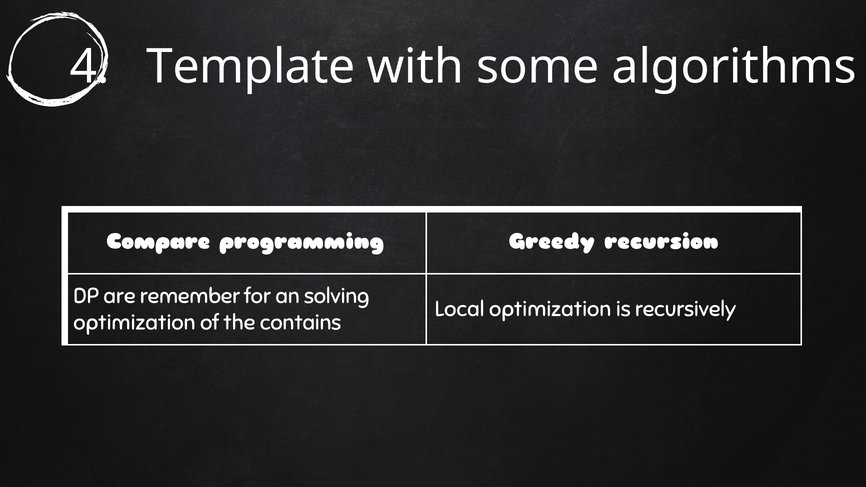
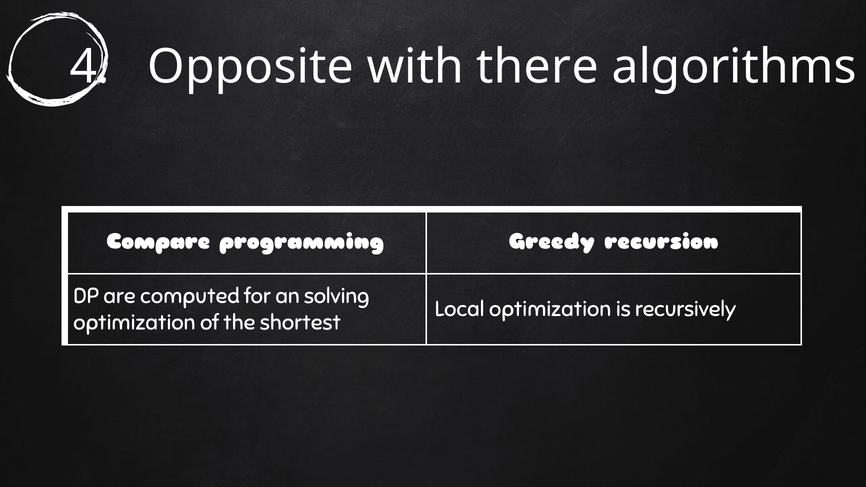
Template: Template -> Opposite (251, 67)
some: some -> there (537, 67)
remember: remember -> computed (190, 296)
contains: contains -> shortest (301, 323)
